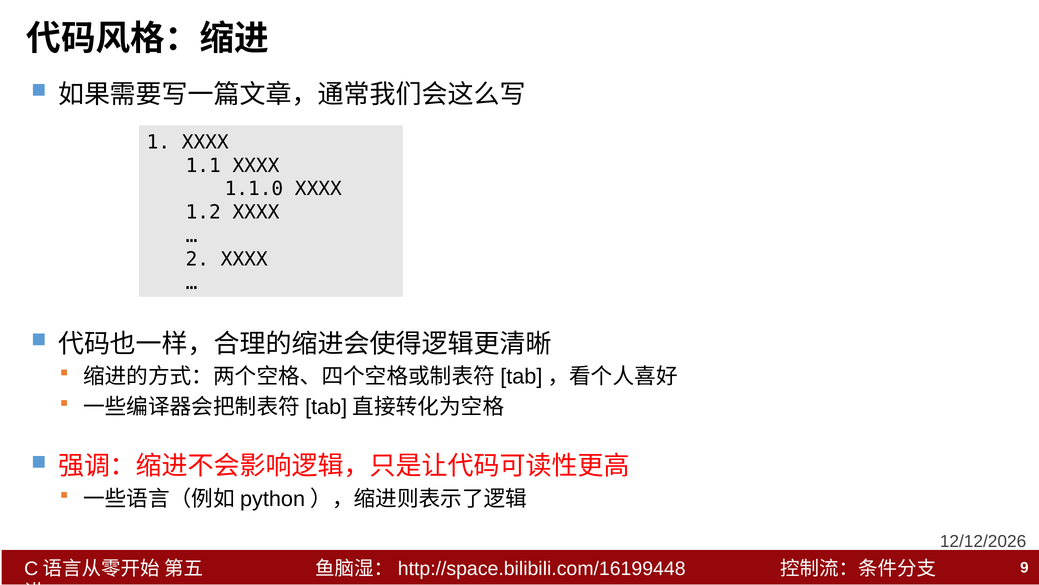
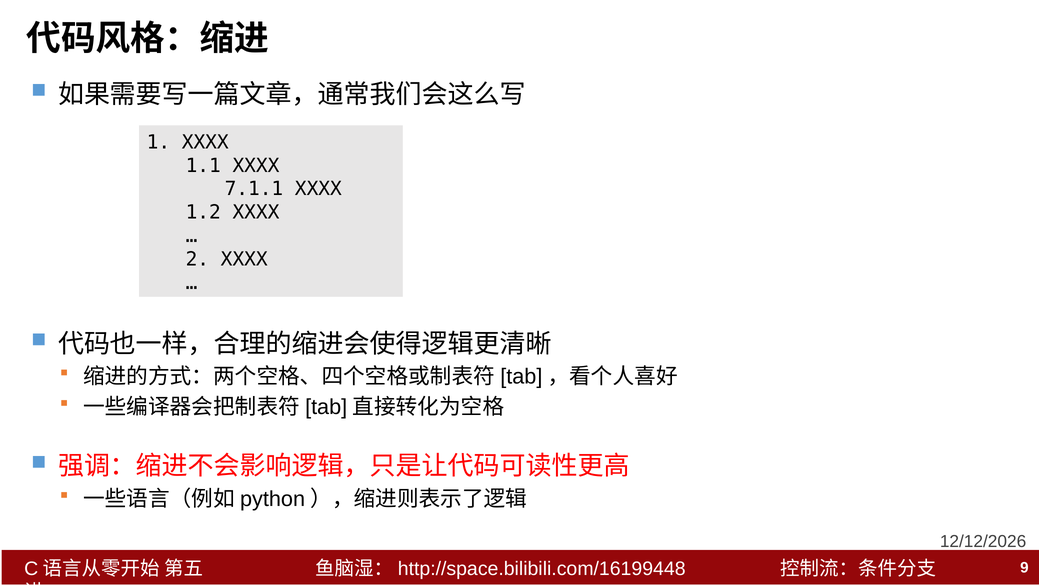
1.1.0: 1.1.0 -> 7.1.1 (254, 189)
